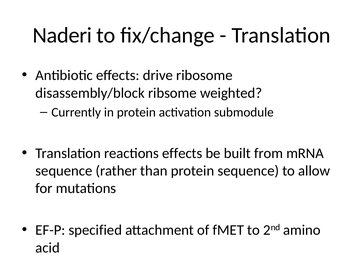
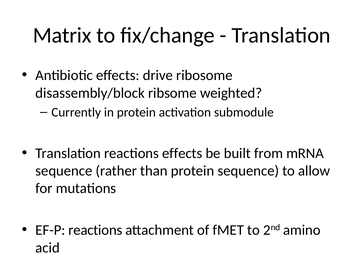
Naderi: Naderi -> Matrix (62, 35)
EF-P specified: specified -> reactions (95, 230)
